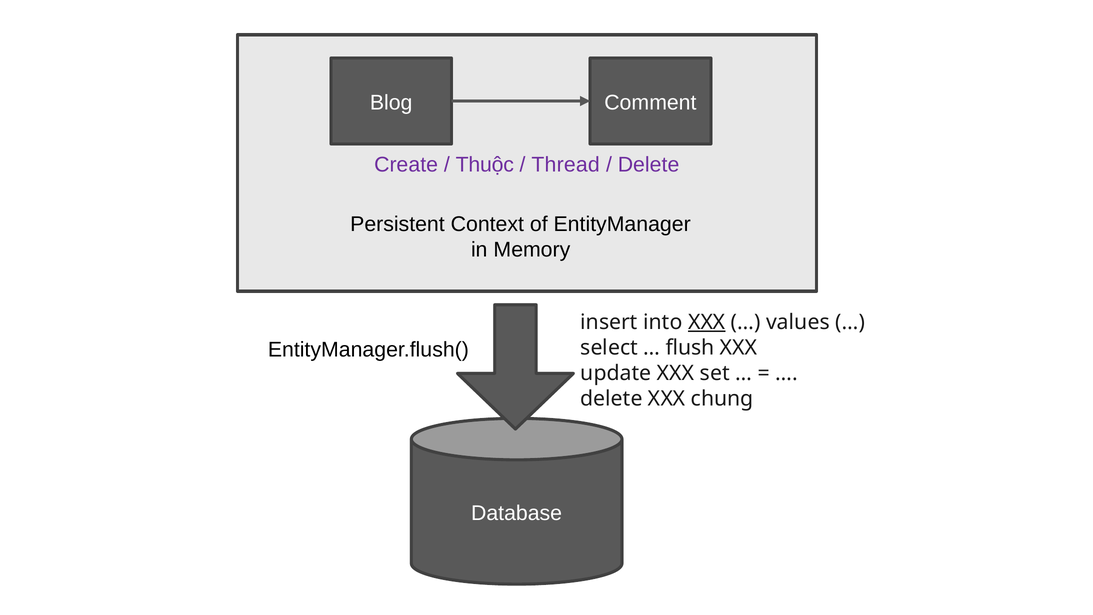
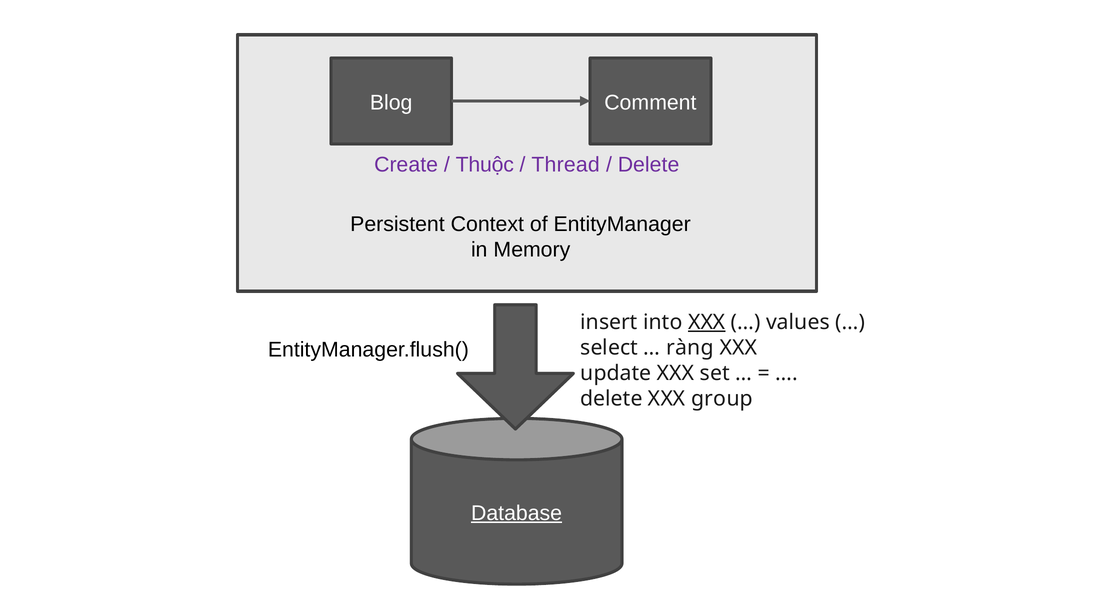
flush: flush -> ràng (690, 348)
chung: chung -> group (722, 399)
Database underline: none -> present (517, 513)
